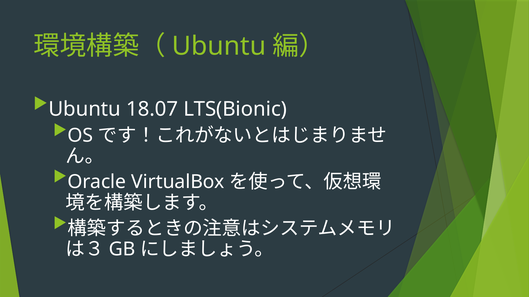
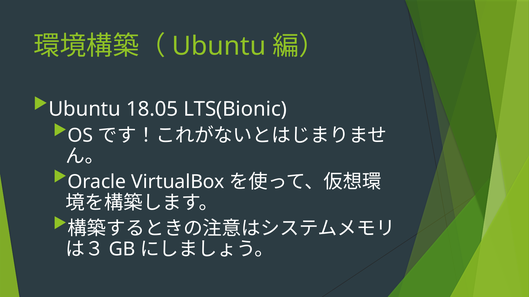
18.07: 18.07 -> 18.05 (152, 109)
